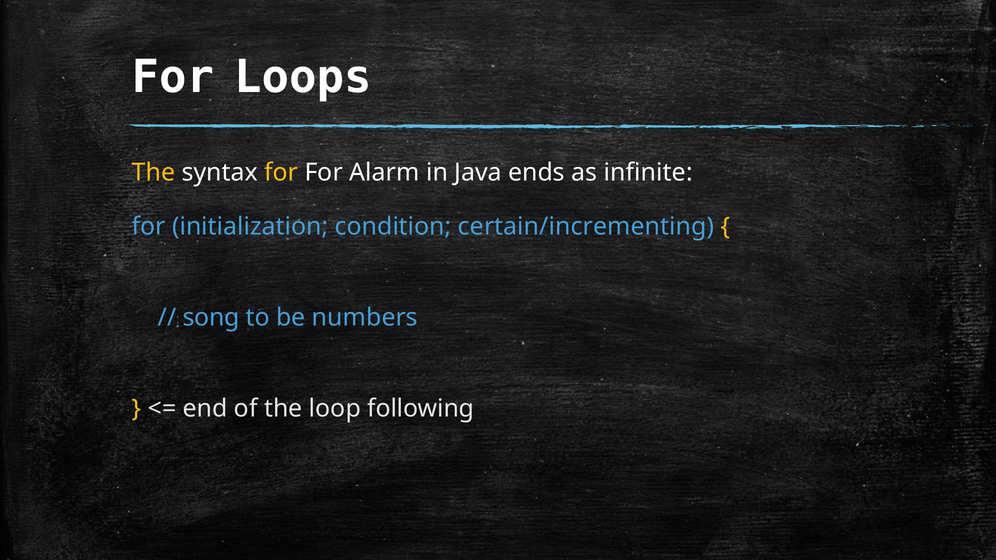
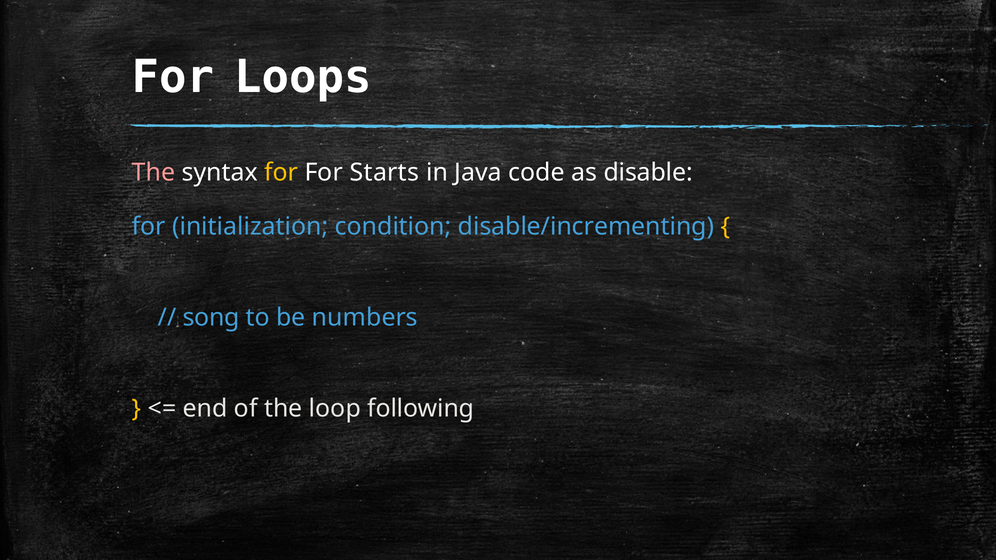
The colour: yellow -> pink (153, 173)
Alarm: Alarm -> Starts (384, 173)
ends: ends -> code (537, 173)
infinite: infinite -> disable (648, 173)
certain/incrementing: certain/incrementing -> disable/incrementing (586, 226)
